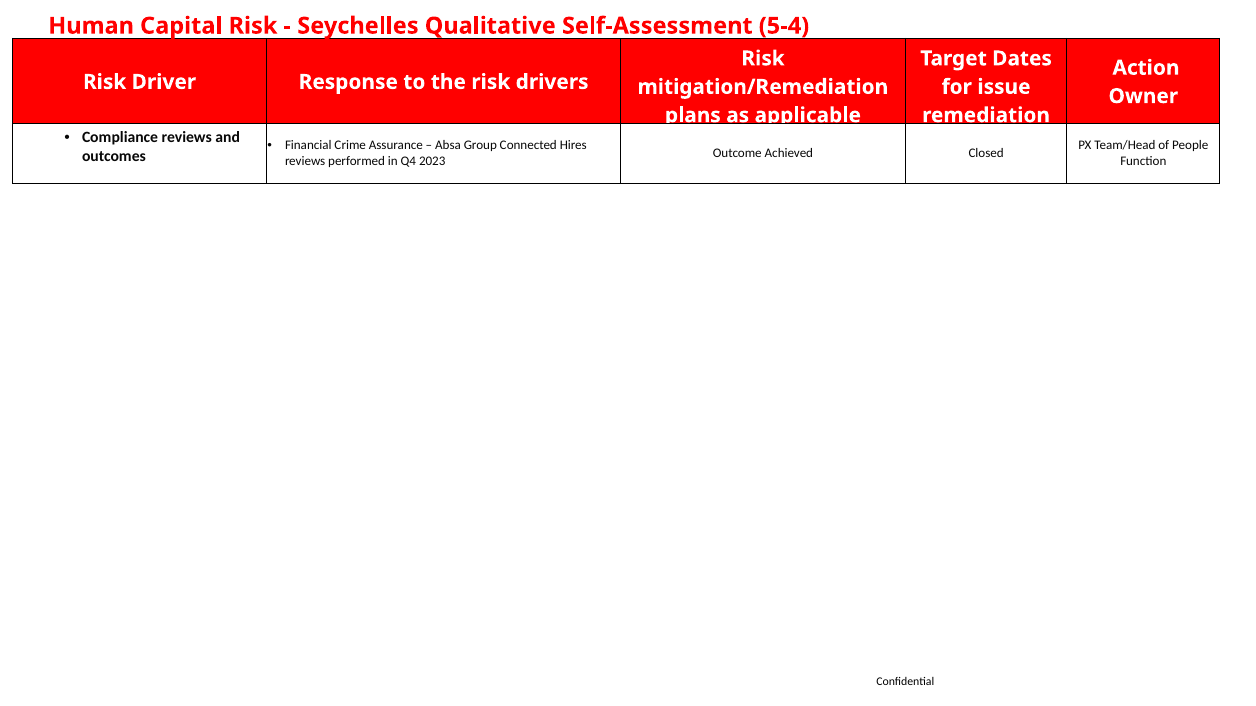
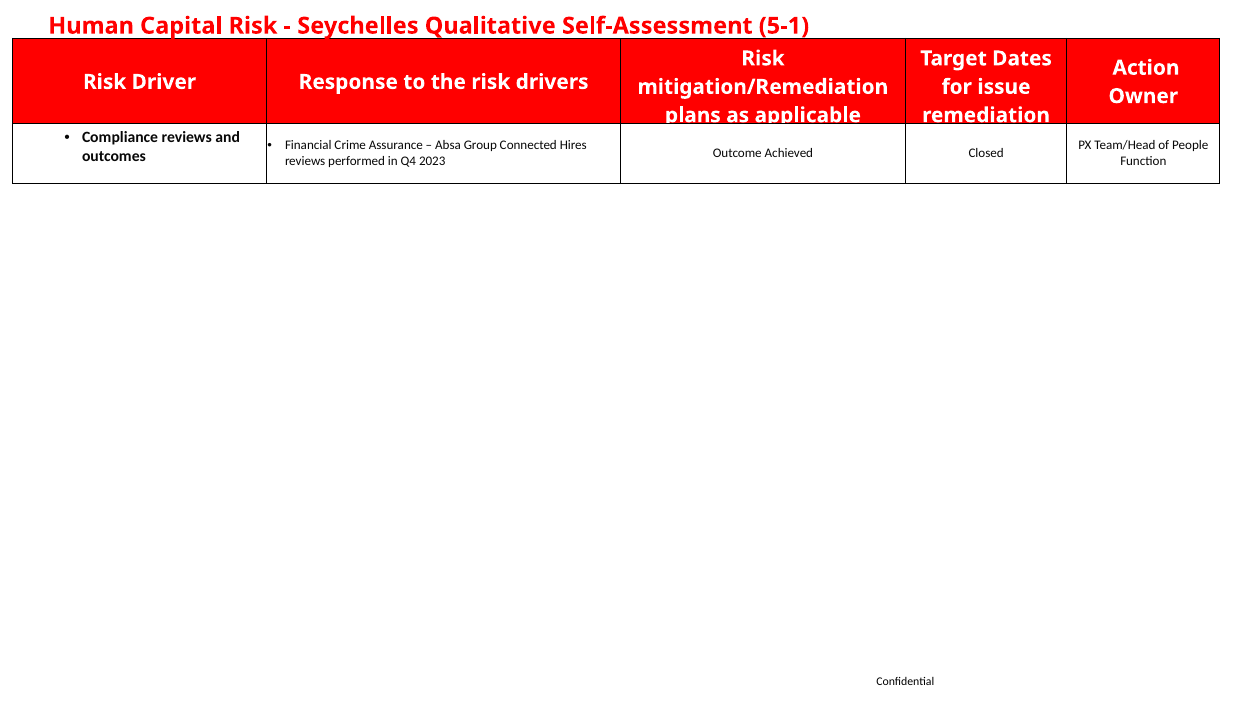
5-4: 5-4 -> 5-1 (784, 26)
